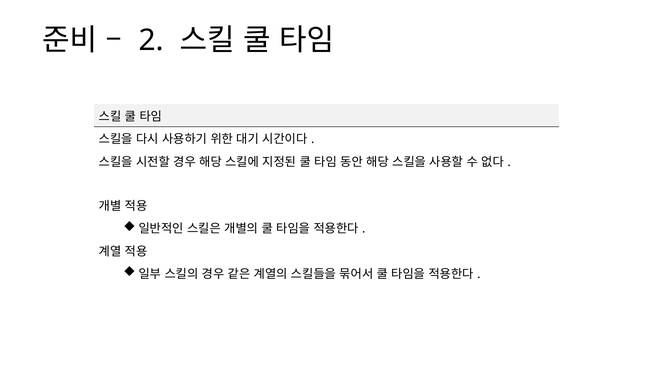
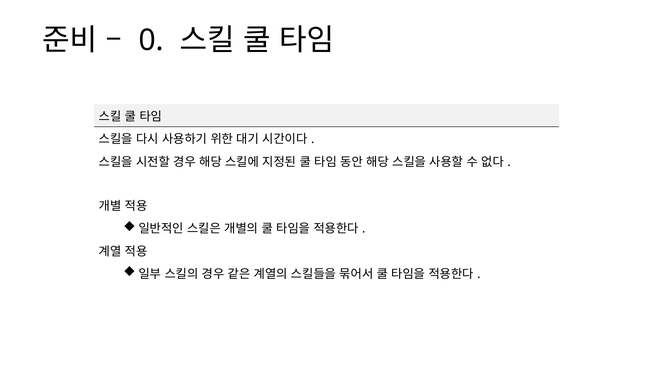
2: 2 -> 0 (151, 41)
